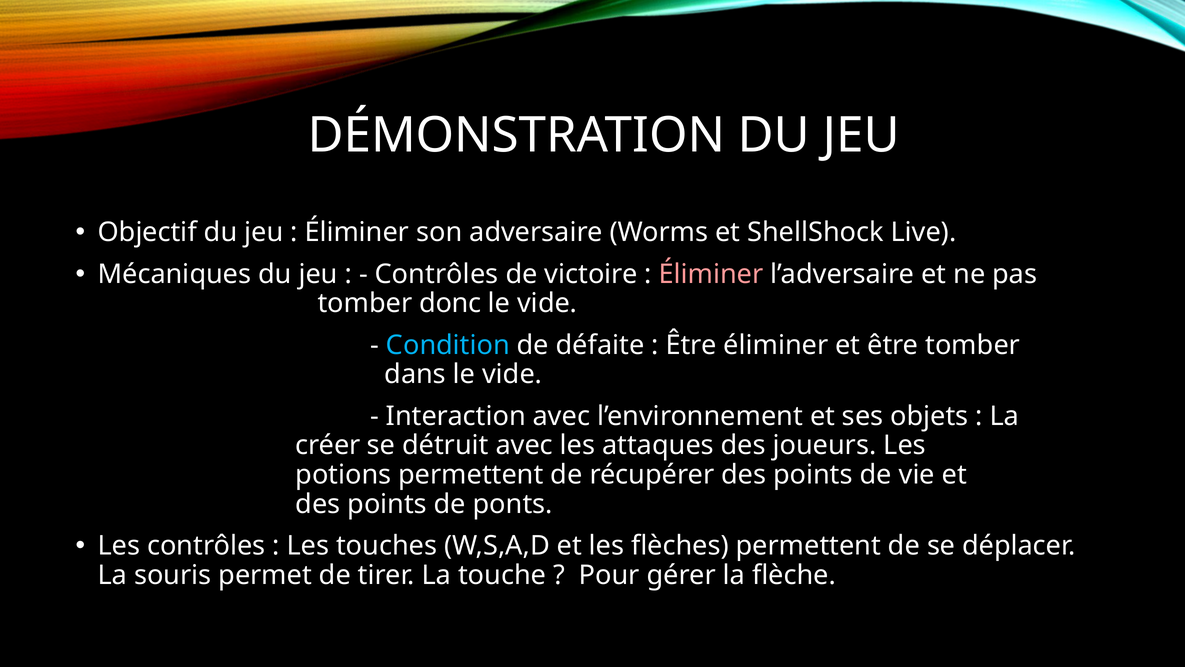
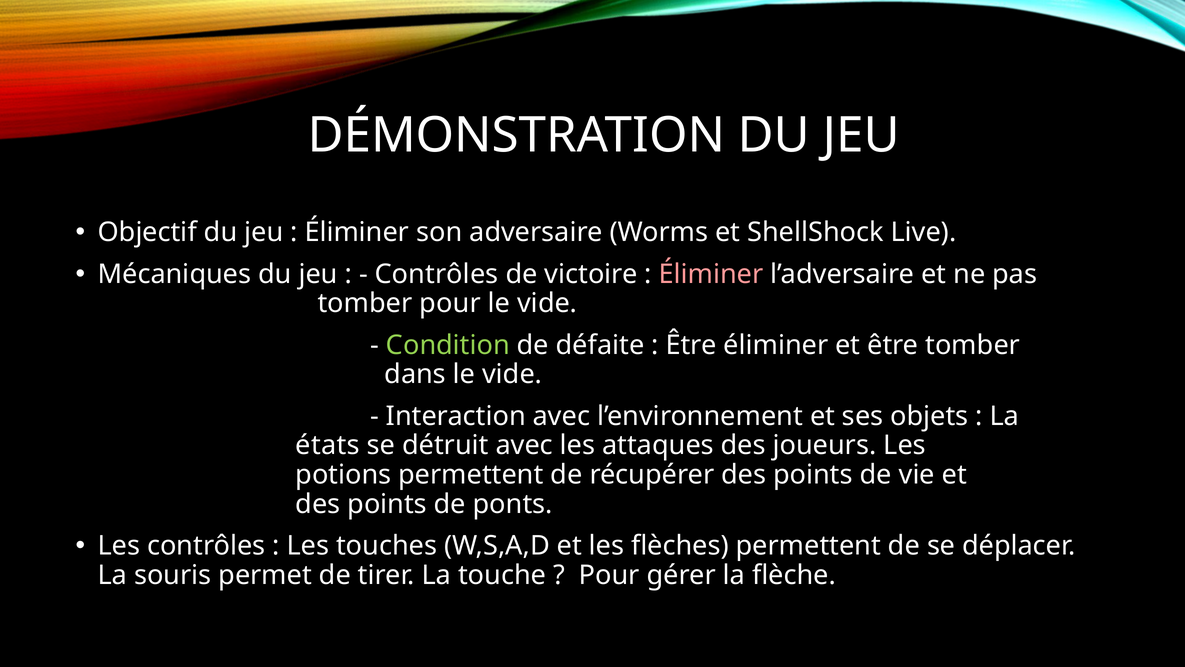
tomber donc: donc -> pour (450, 303)
Condition colour: light blue -> light green (448, 345)
créer: créer -> états (328, 445)
